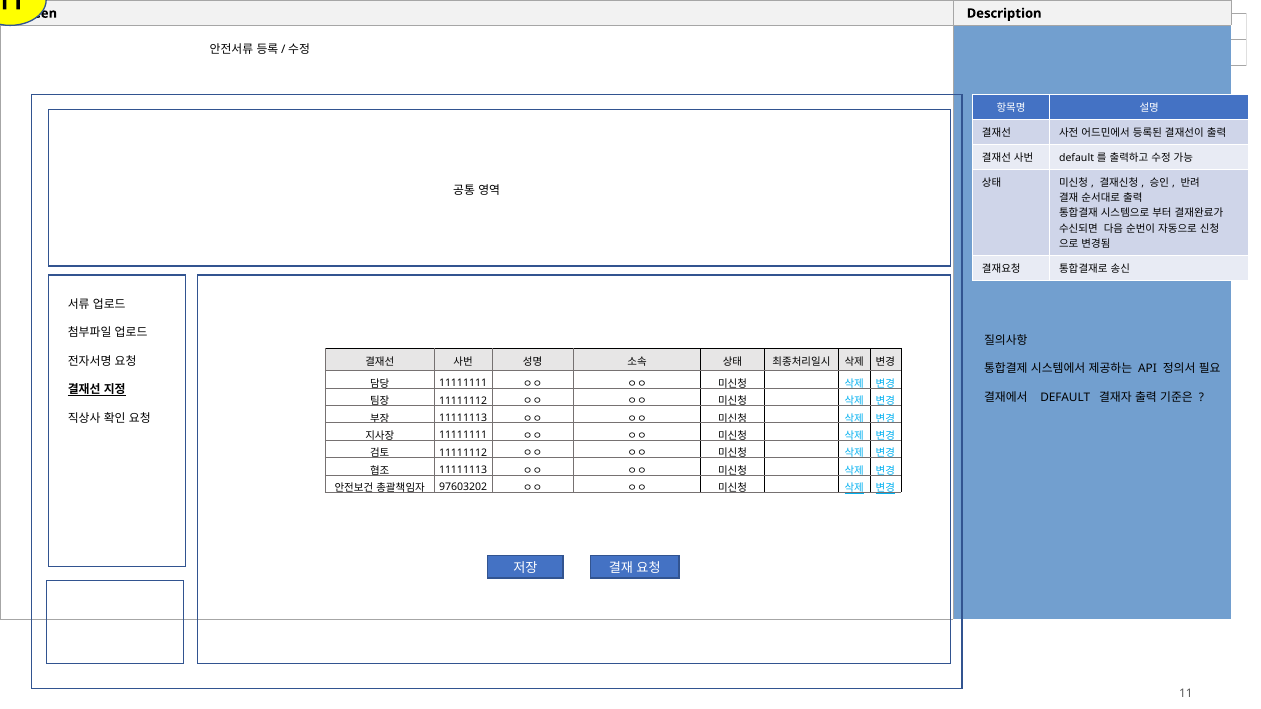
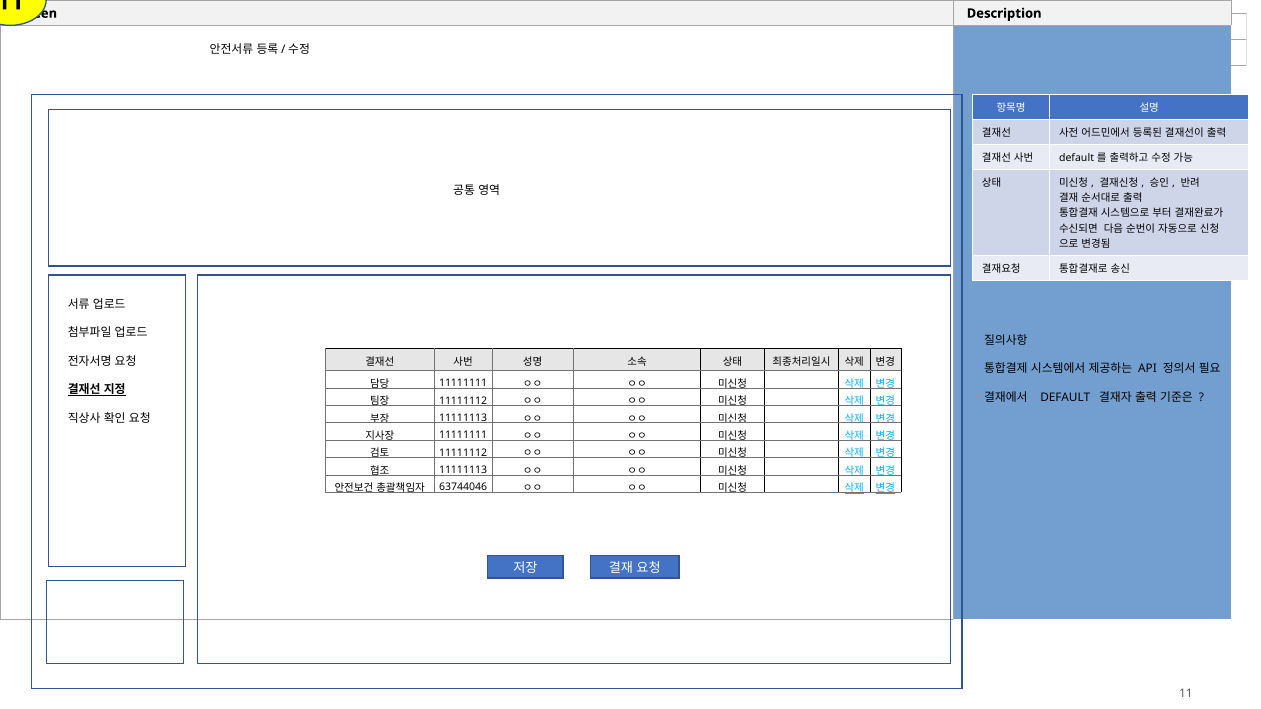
97603202: 97603202 -> 63744046 (463, 487)
